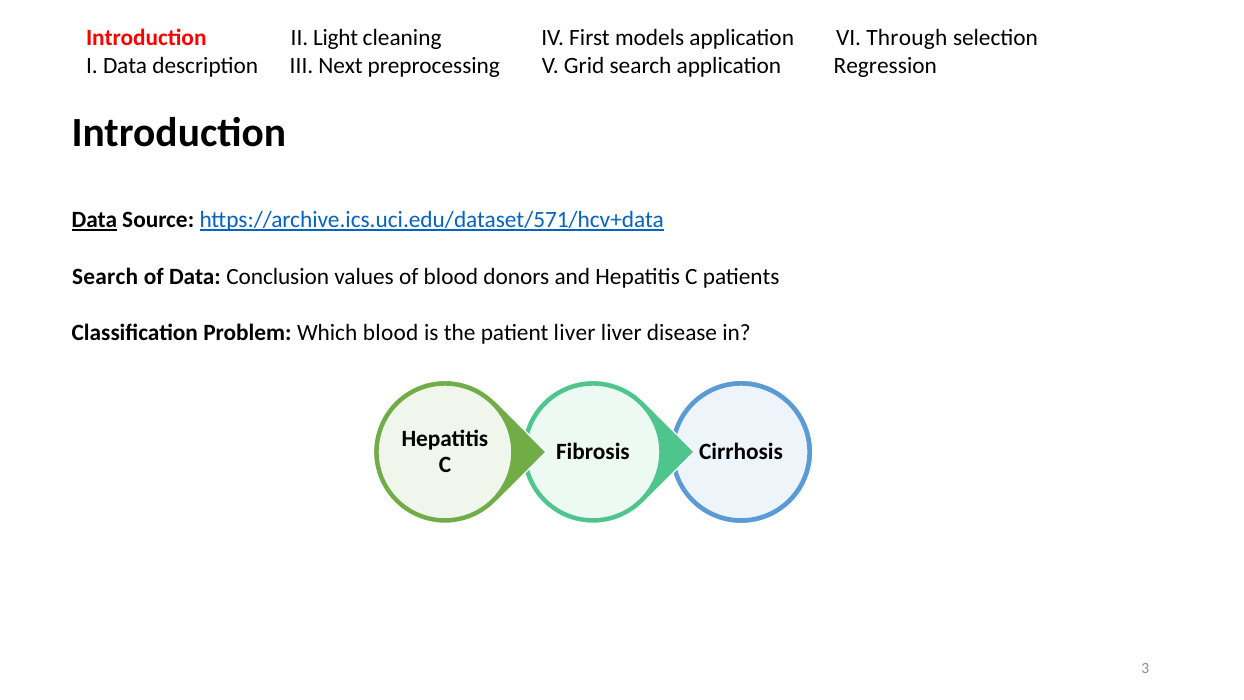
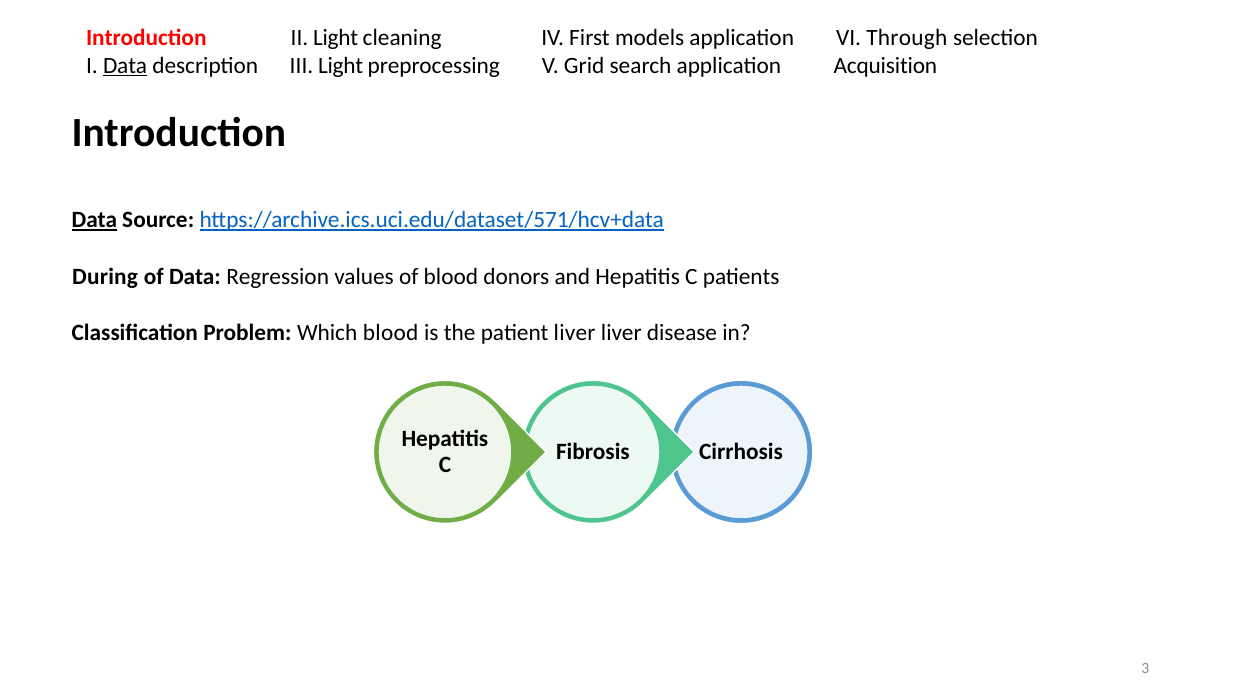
Data underline: none -> present (125, 65)
III Next: Next -> Light (341, 65)
Regression: Regression -> Acquisition (885, 65)
Search: Search -> During (105, 276)
Conclusion: Conclusion -> Regression (278, 276)
